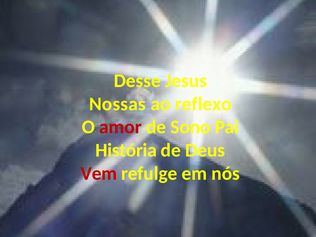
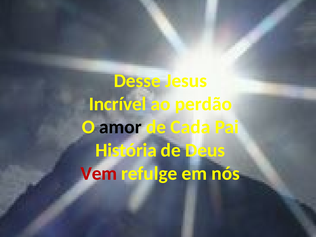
Nossas: Nossas -> Incrível (118, 104)
reflexo: reflexo -> perdão (203, 104)
amor colour: red -> black (120, 127)
Sono: Sono -> Cada (190, 127)
